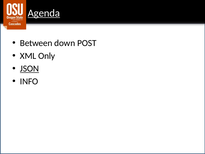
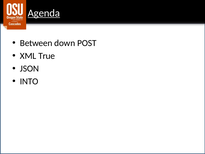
Only: Only -> True (47, 56)
JSON underline: present -> none (29, 69)
INFO: INFO -> INTO (29, 81)
